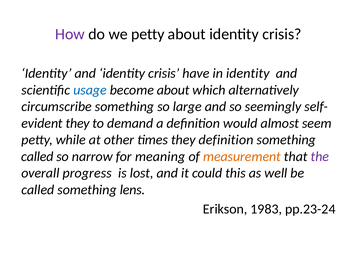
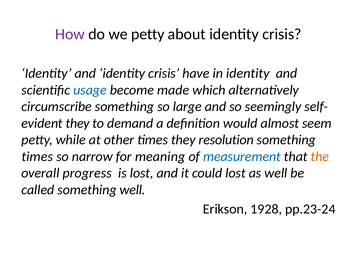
become about: about -> made (173, 90)
they definition: definition -> resolution (226, 140)
called: called -> times (37, 157)
measurement colour: orange -> blue (242, 157)
the colour: purple -> orange (320, 157)
could this: this -> lost (236, 174)
something lens: lens -> well (133, 190)
1983: 1983 -> 1928 (266, 210)
